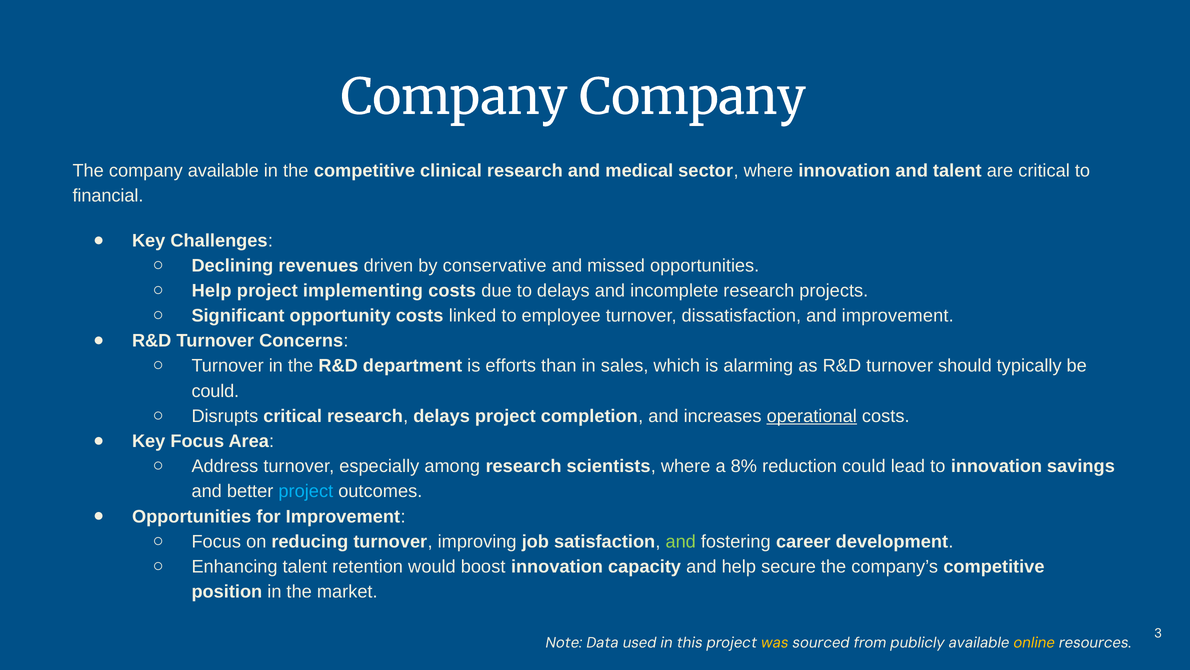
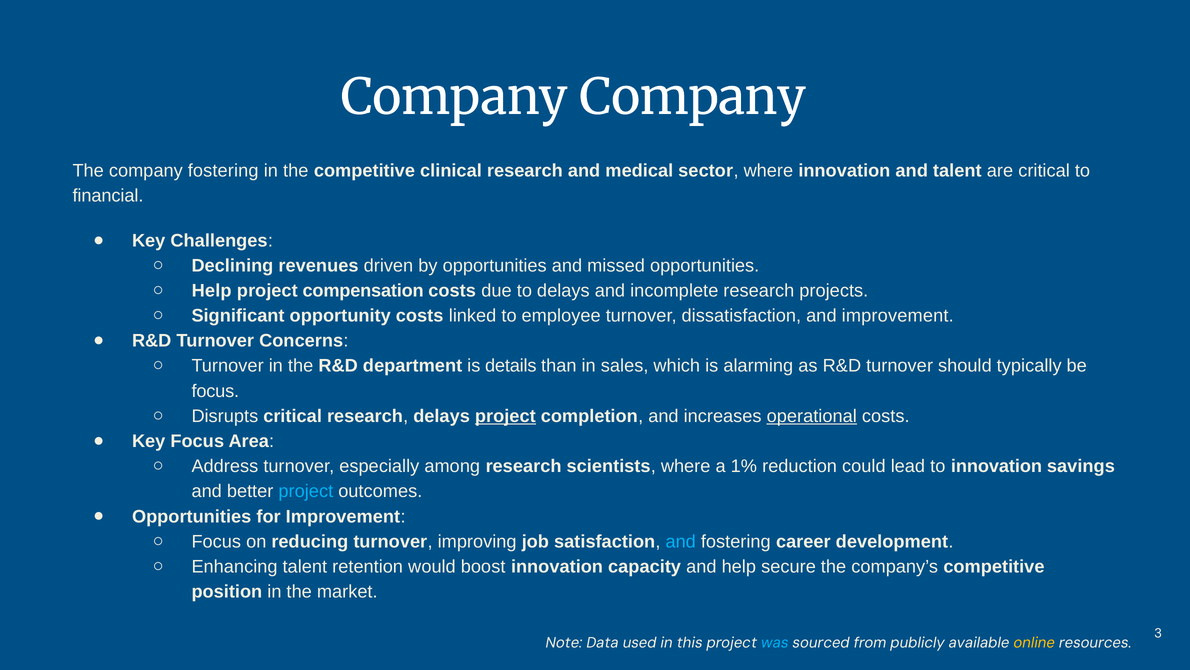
company available: available -> fostering (223, 170)
by conservative: conservative -> opportunities (495, 265)
implementing: implementing -> compensation (363, 290)
efforts: efforts -> details (511, 366)
could: could -> focus (215, 391)
project underline: none -> present (505, 416)
8%: 8% -> 1% (744, 466)
and colour: light green -> light blue (681, 541)
was colour: yellow -> light blue (775, 642)
